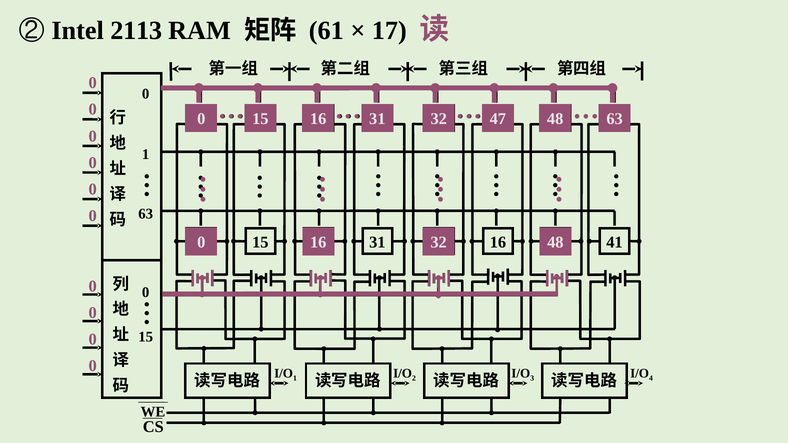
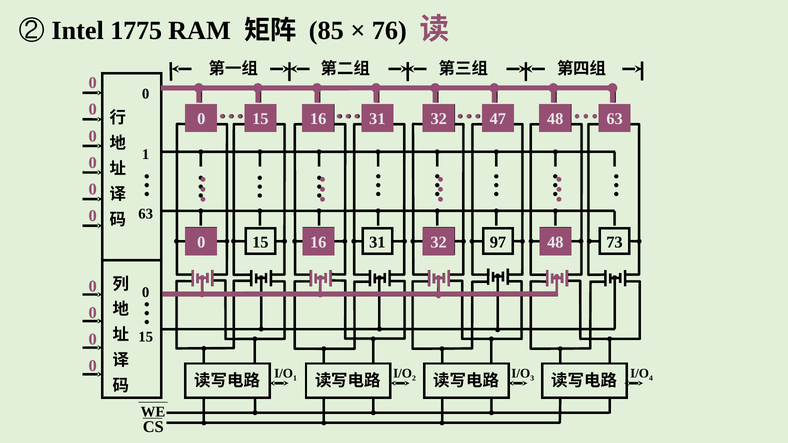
2113: 2113 -> 1775 (136, 31)
61: 61 -> 85 (326, 31)
17: 17 -> 76 (389, 31)
16: 16 -> 97 (498, 242)
41: 41 -> 73 (615, 242)
